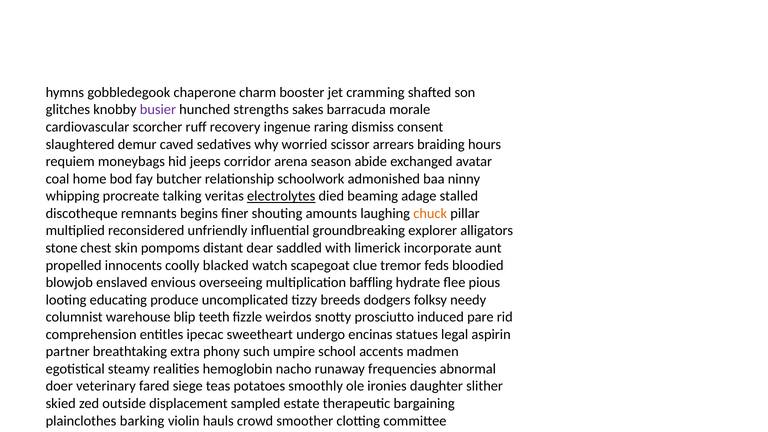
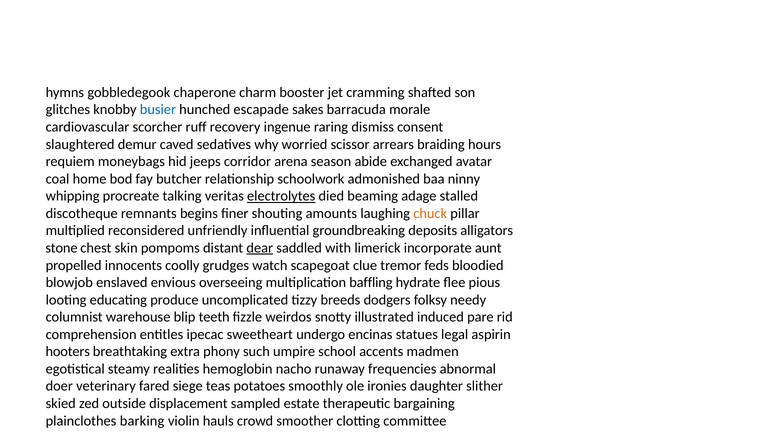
busier colour: purple -> blue (158, 110)
hunched strengths: strengths -> escapade (261, 110)
explorer: explorer -> deposits (433, 231)
dear underline: none -> present (260, 248)
coolly blacked: blacked -> grudges (226, 265)
prosciutto: prosciutto -> illustrated (384, 317)
partner: partner -> hooters (68, 352)
